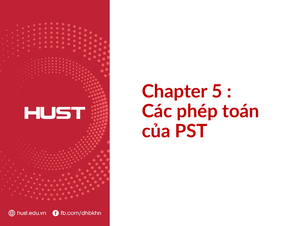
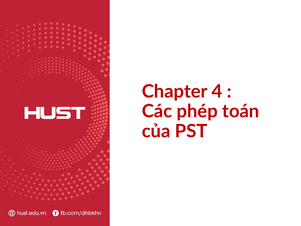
5: 5 -> 4 (217, 91)
